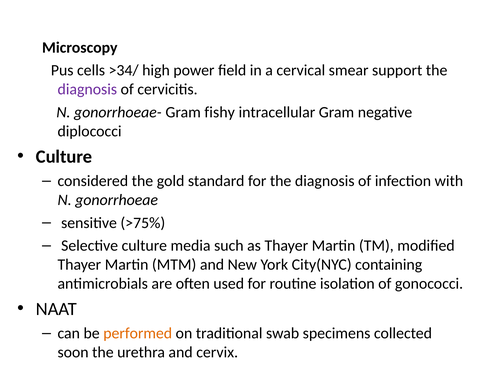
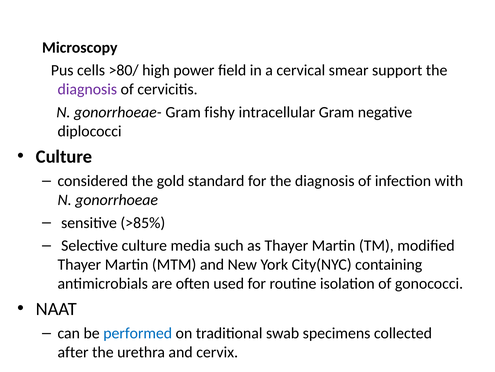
>34/: >34/ -> >80/ (124, 70)
>75%: >75% -> >85% (143, 222)
performed colour: orange -> blue (138, 333)
soon: soon -> after (73, 352)
